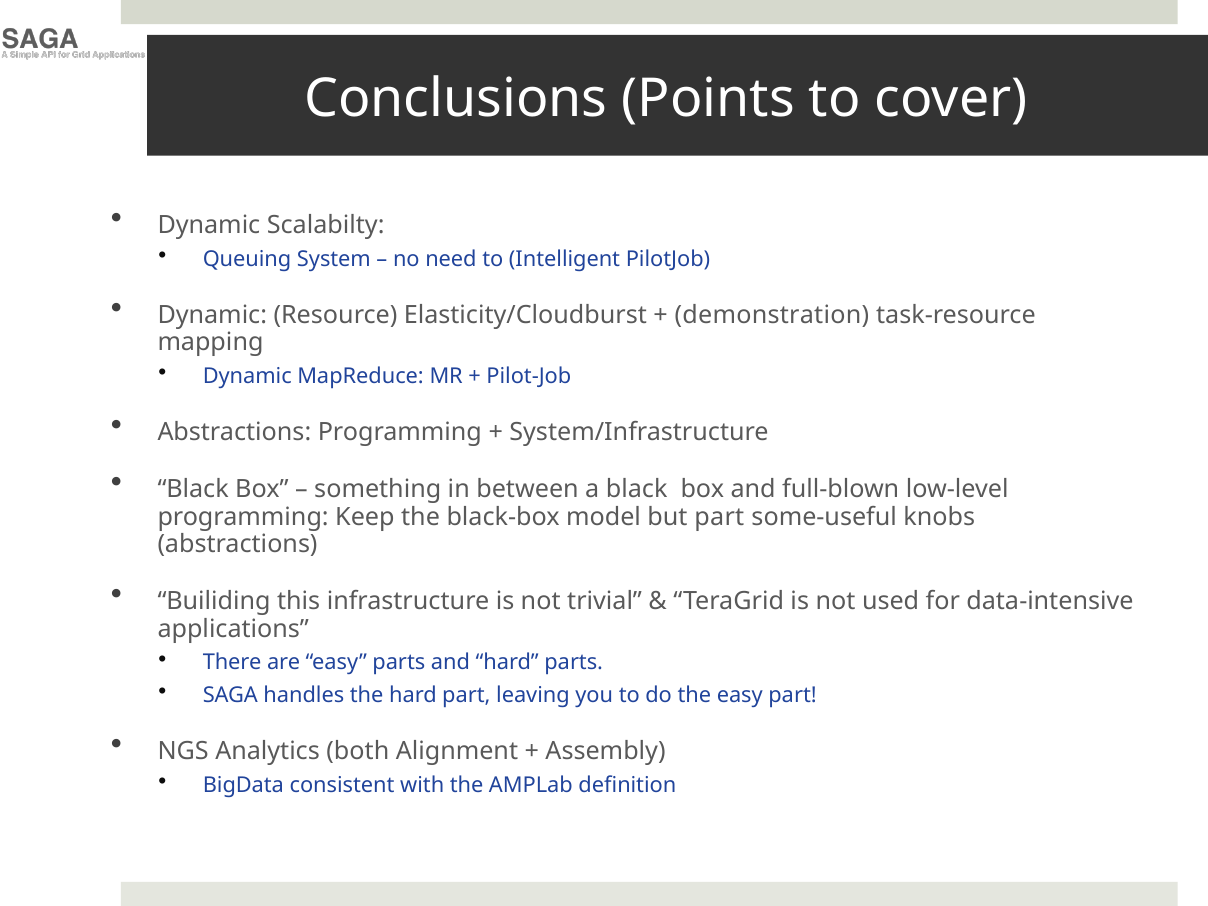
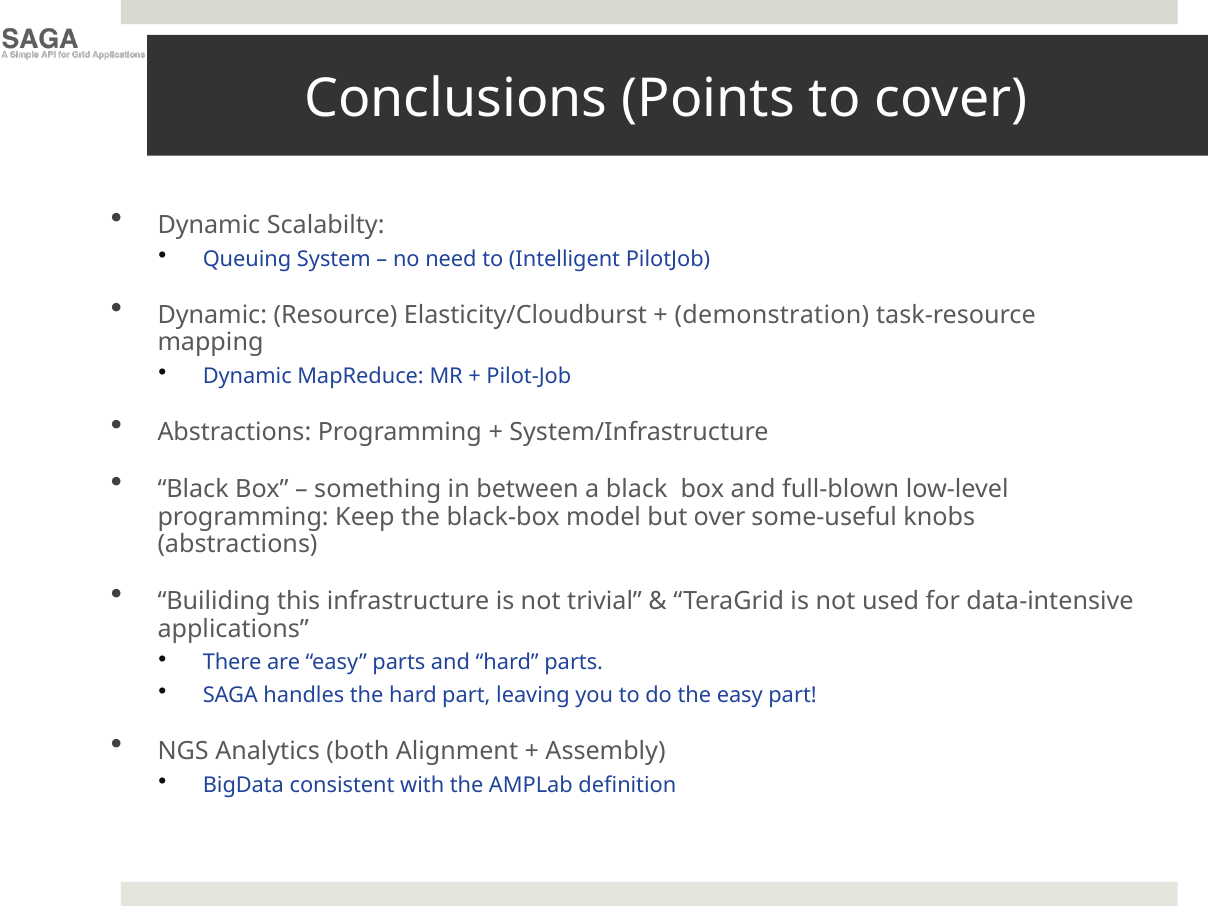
but part: part -> over (720, 517)
